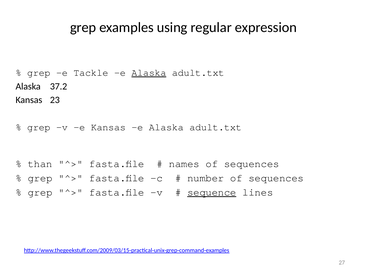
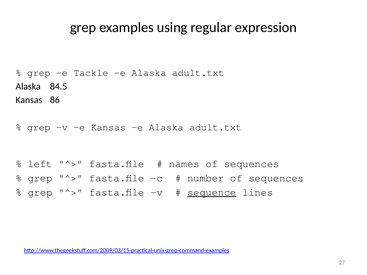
Alaska underline: present -> none (149, 73)
37.2: 37.2 -> 84.5 (59, 86)
23: 23 -> 86 (55, 100)
than: than -> left (40, 164)
